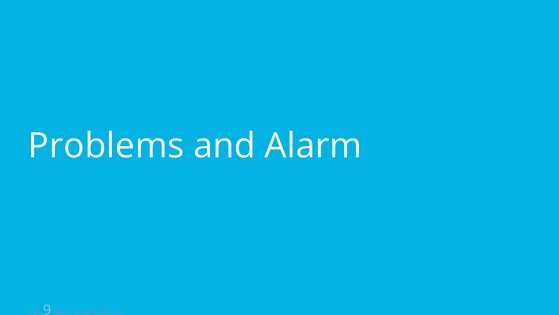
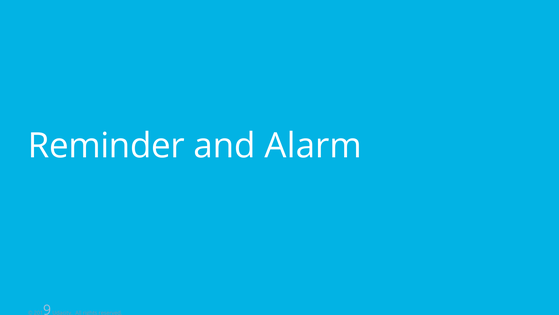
Problems: Problems -> Reminder (106, 146)
